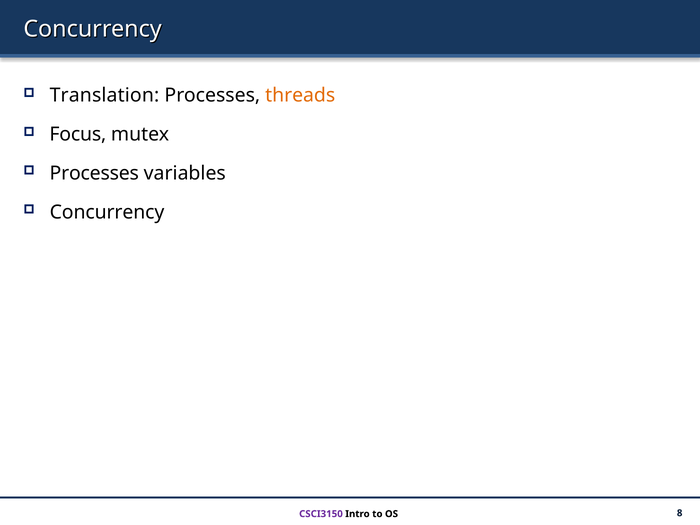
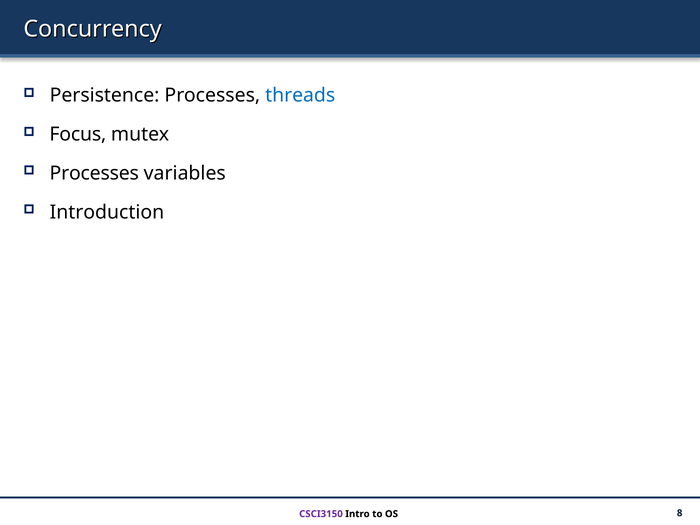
Translation: Translation -> Persistence (105, 96)
threads colour: orange -> blue (300, 96)
Concurrency: Concurrency -> Introduction (107, 212)
